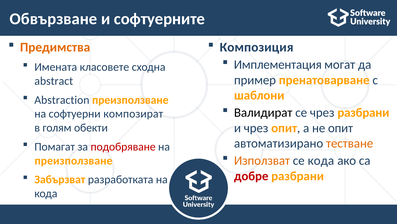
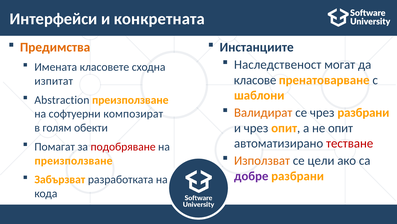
Обвързване: Обвързване -> Интерфейси (54, 19)
софтуерните: софтуерните -> конкретната (159, 19)
Композиция: Композиция -> Инстанциите (257, 47)
Имплементация: Имплементация -> Наследственост (278, 64)
пример: пример -> класове (255, 80)
abstract: abstract -> изпитат (54, 81)
Валидират colour: black -> orange (263, 112)
тестване colour: orange -> red (350, 143)
се кода: кода -> цели (321, 160)
добре colour: red -> purple (251, 175)
